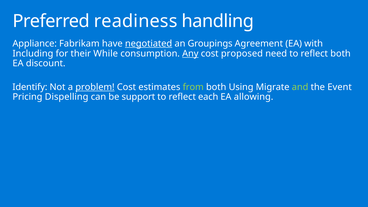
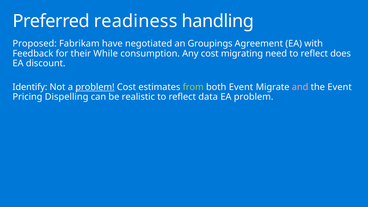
Appliance: Appliance -> Proposed (35, 44)
negotiated underline: present -> none (149, 44)
Including: Including -> Feedback (33, 53)
Any underline: present -> none (190, 53)
proposed: proposed -> migrating (242, 53)
reflect both: both -> does (341, 53)
both Using: Using -> Event (241, 87)
and colour: light green -> pink (300, 87)
support: support -> realistic (138, 97)
each: each -> data (208, 97)
EA allowing: allowing -> problem (254, 97)
